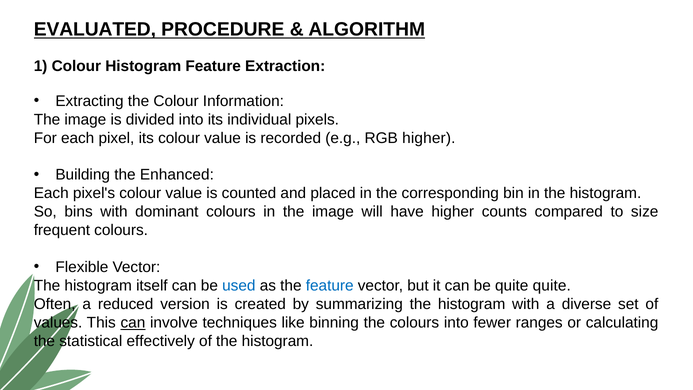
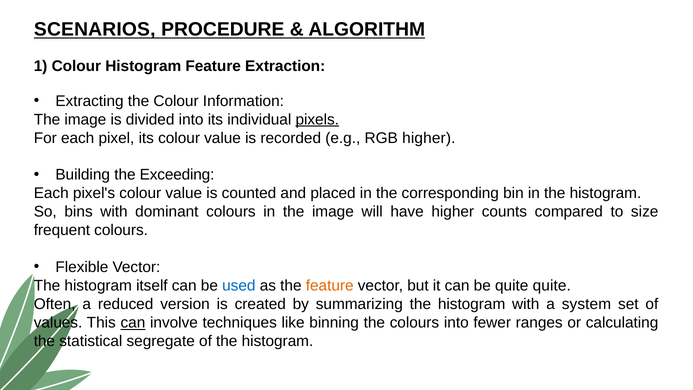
EVALUATED: EVALUATED -> SCENARIOS (95, 30)
pixels underline: none -> present (317, 119)
Enhanced: Enhanced -> Exceeding (177, 175)
feature colour: blue -> orange (330, 286)
diverse: diverse -> system (586, 304)
effectively: effectively -> segregate (161, 341)
